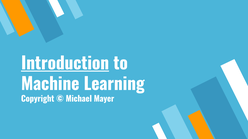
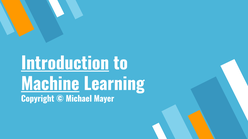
Machine underline: none -> present (50, 85)
